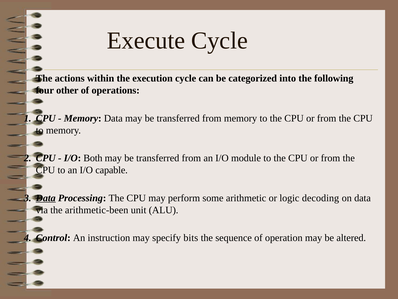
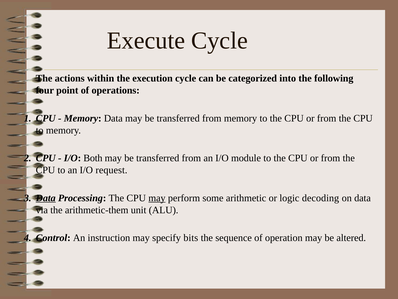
other: other -> point (67, 90)
capable: capable -> request (111, 170)
may underline: none -> present (157, 198)
arithmetic-been: arithmetic-been -> arithmetic-them (97, 210)
